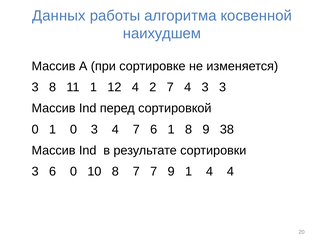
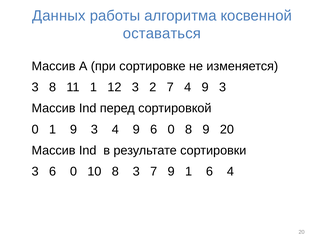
наихудшем: наихудшем -> оставаться (162, 34)
12 4: 4 -> 3 (135, 87)
7 4 3: 3 -> 9 (205, 87)
1 0: 0 -> 9 (73, 129)
3 4 7: 7 -> 9 (136, 129)
1: 1 -> 0 (171, 129)
9 38: 38 -> 20 (227, 129)
8 7: 7 -> 3 (136, 172)
1 4: 4 -> 6 (209, 172)
